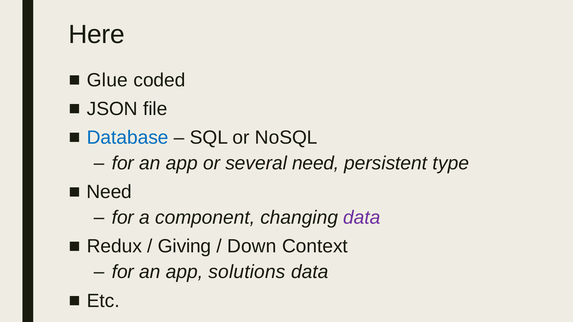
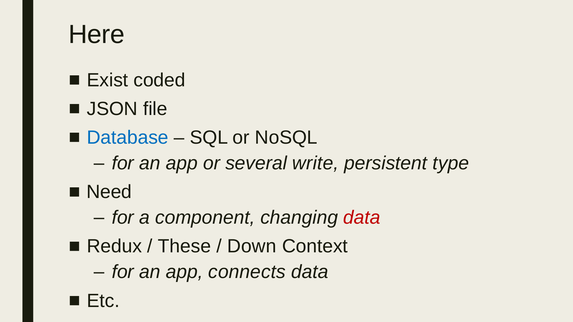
Glue: Glue -> Exist (108, 80)
several need: need -> write (316, 163)
data colour: purple -> red (362, 218)
Giving: Giving -> These (184, 247)
solutions: solutions -> connects (247, 272)
